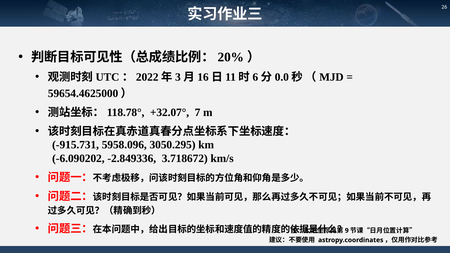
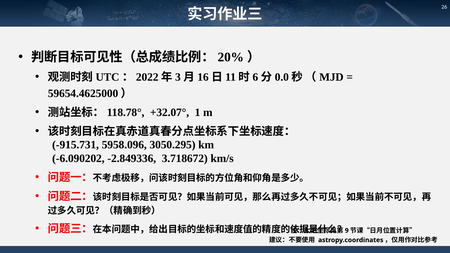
7: 7 -> 1 (197, 112)
